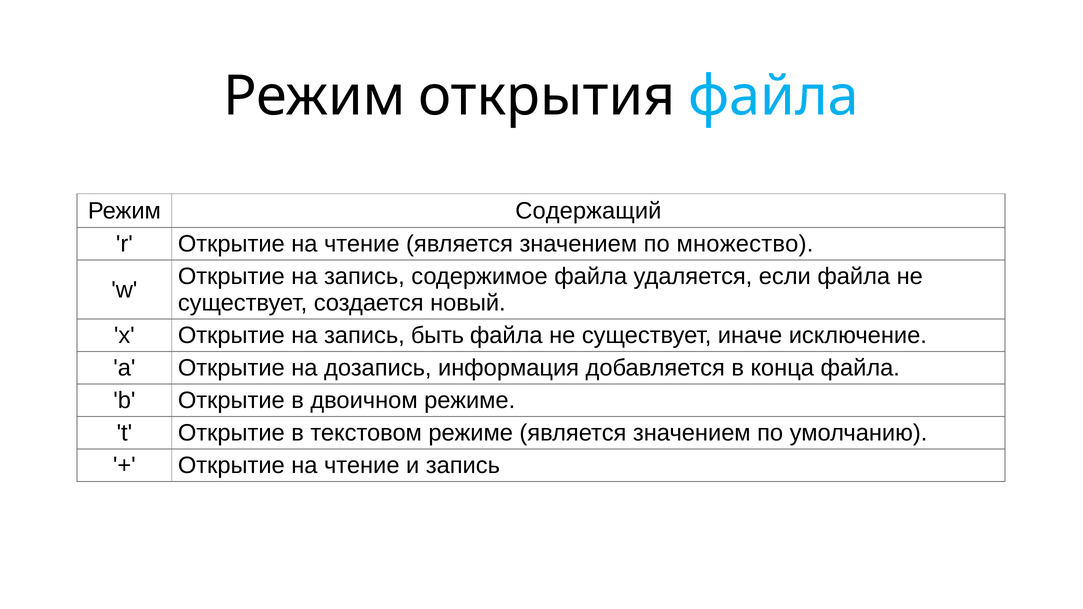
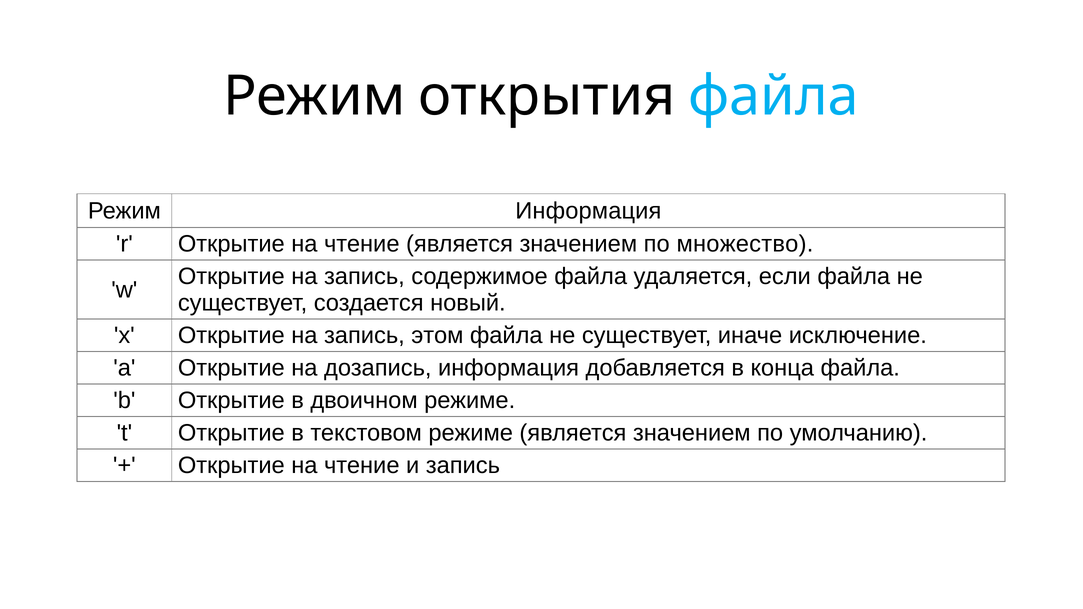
Режим Содержащий: Содержащий -> Информация (588, 211)
быть: быть -> этом (437, 336)
